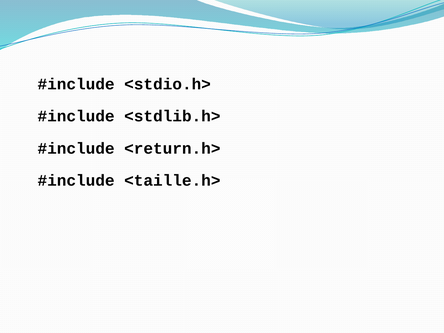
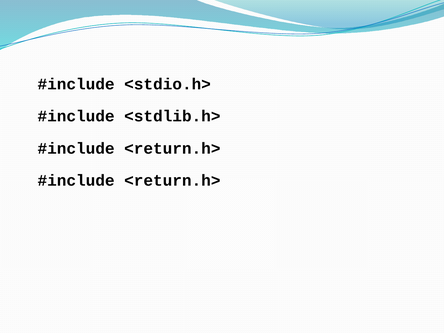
<taille.h>: <taille.h> -> <return.h> (172, 181)
